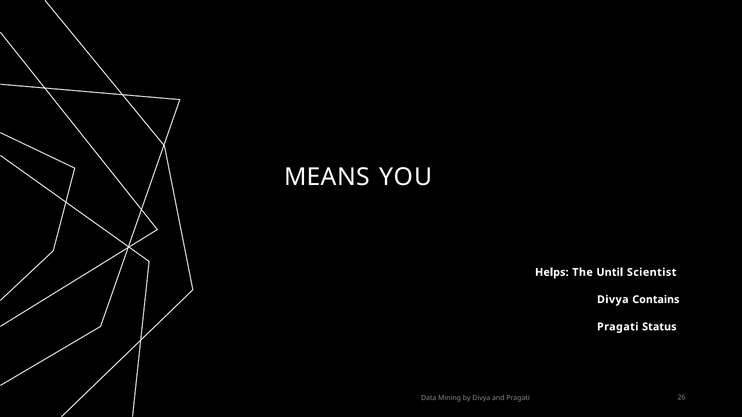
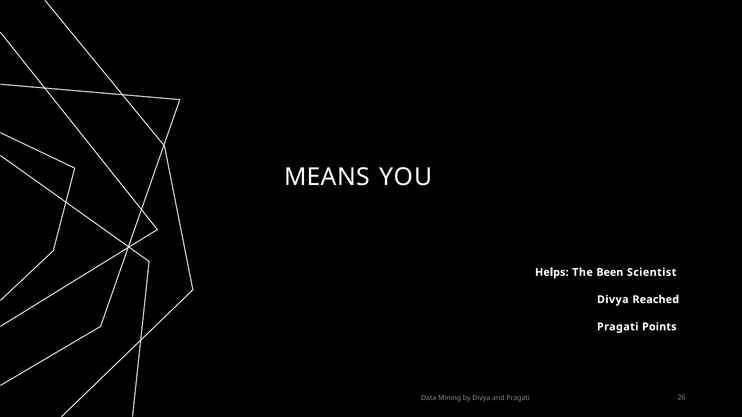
Until: Until -> Been (610, 273)
Contains: Contains -> Reached (656, 300)
Status: Status -> Points (659, 327)
